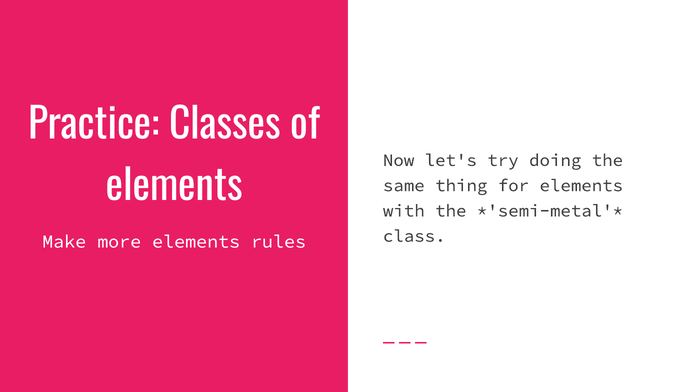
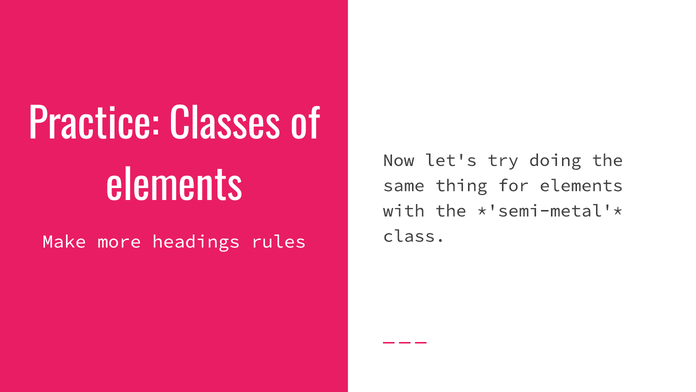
more elements: elements -> headings (196, 241)
